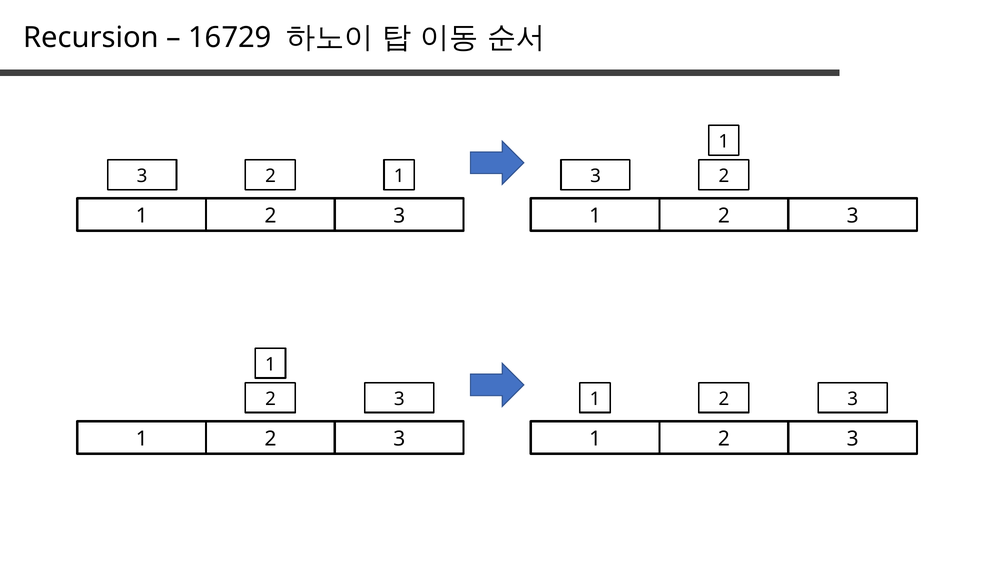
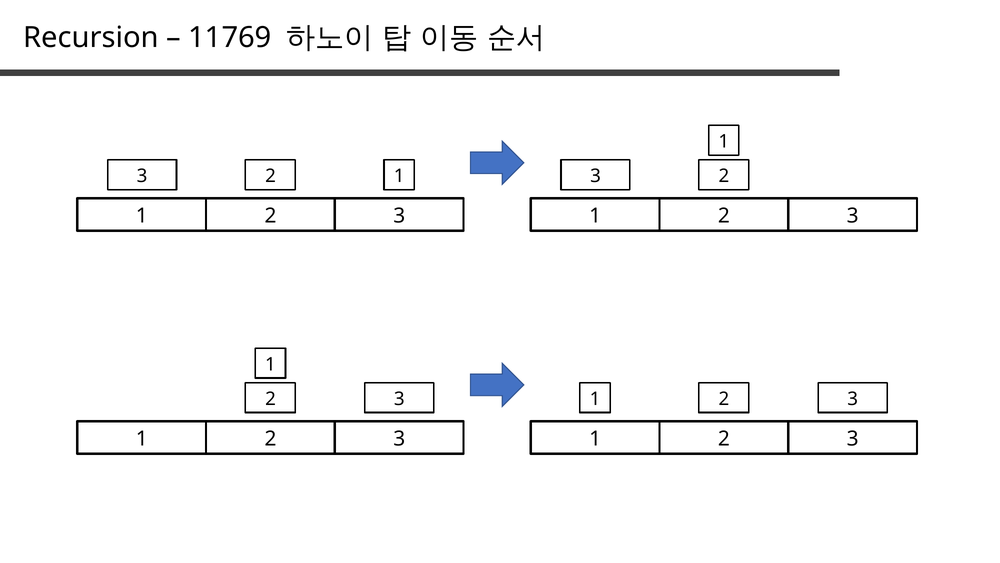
16729: 16729 -> 11769 (230, 38)
